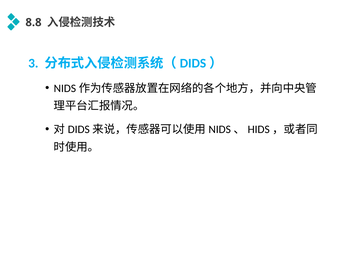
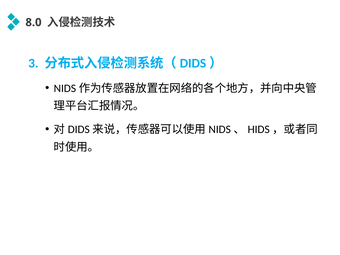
8.8: 8.8 -> 8.0 (33, 22)
